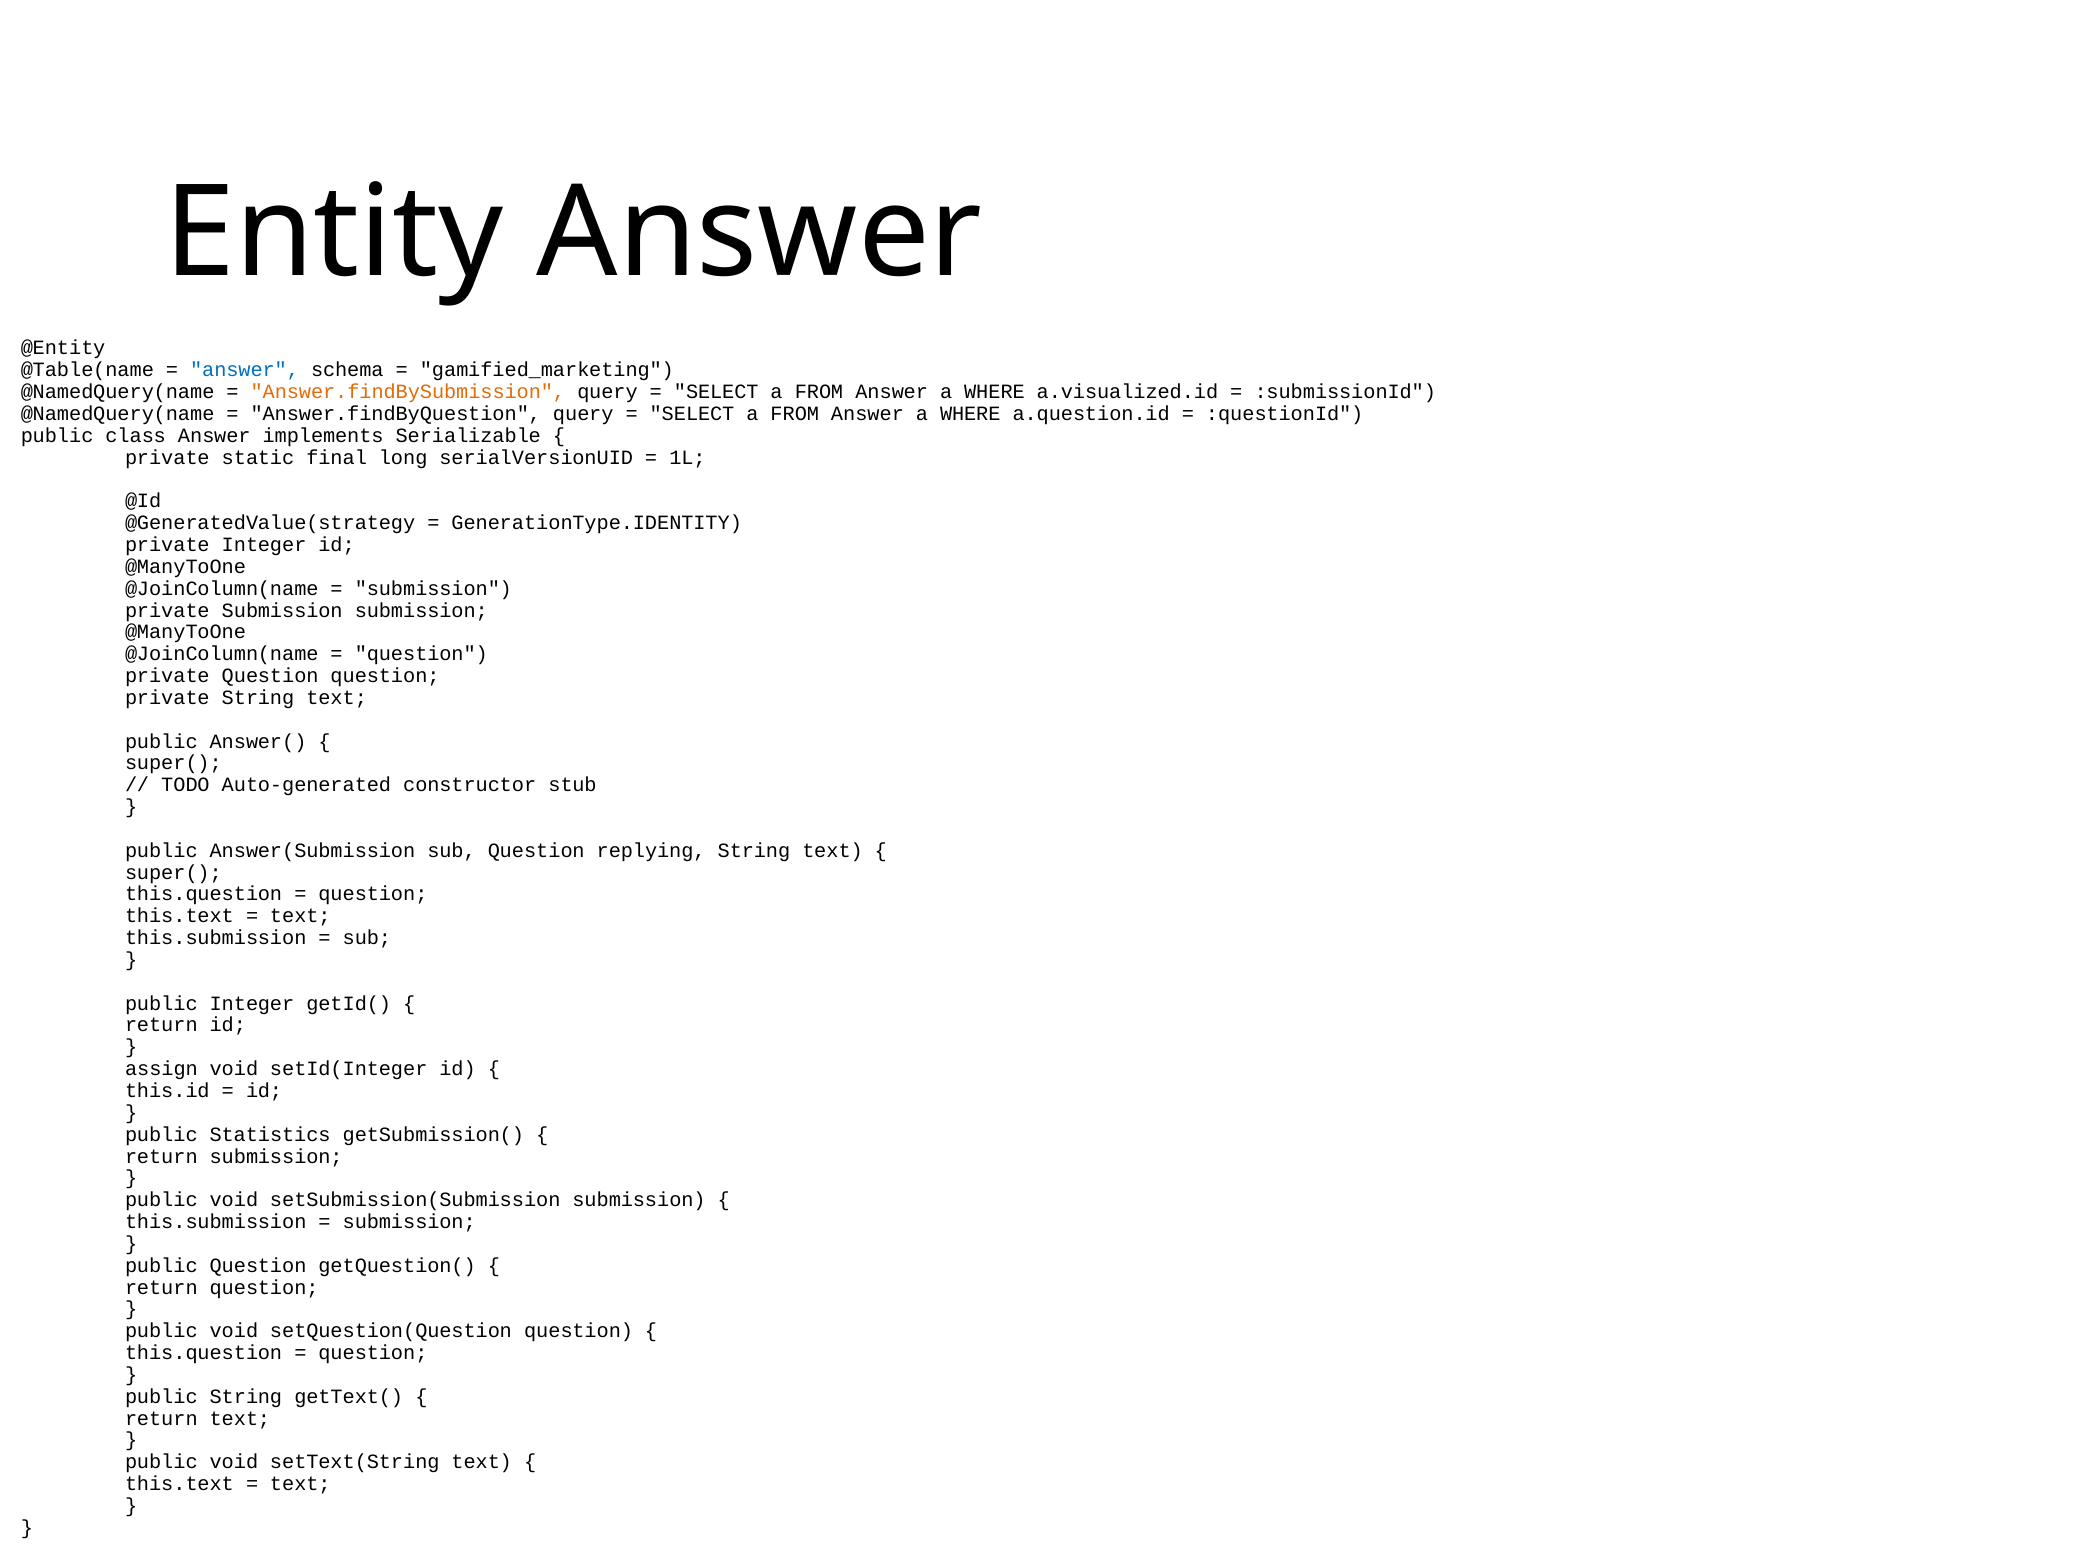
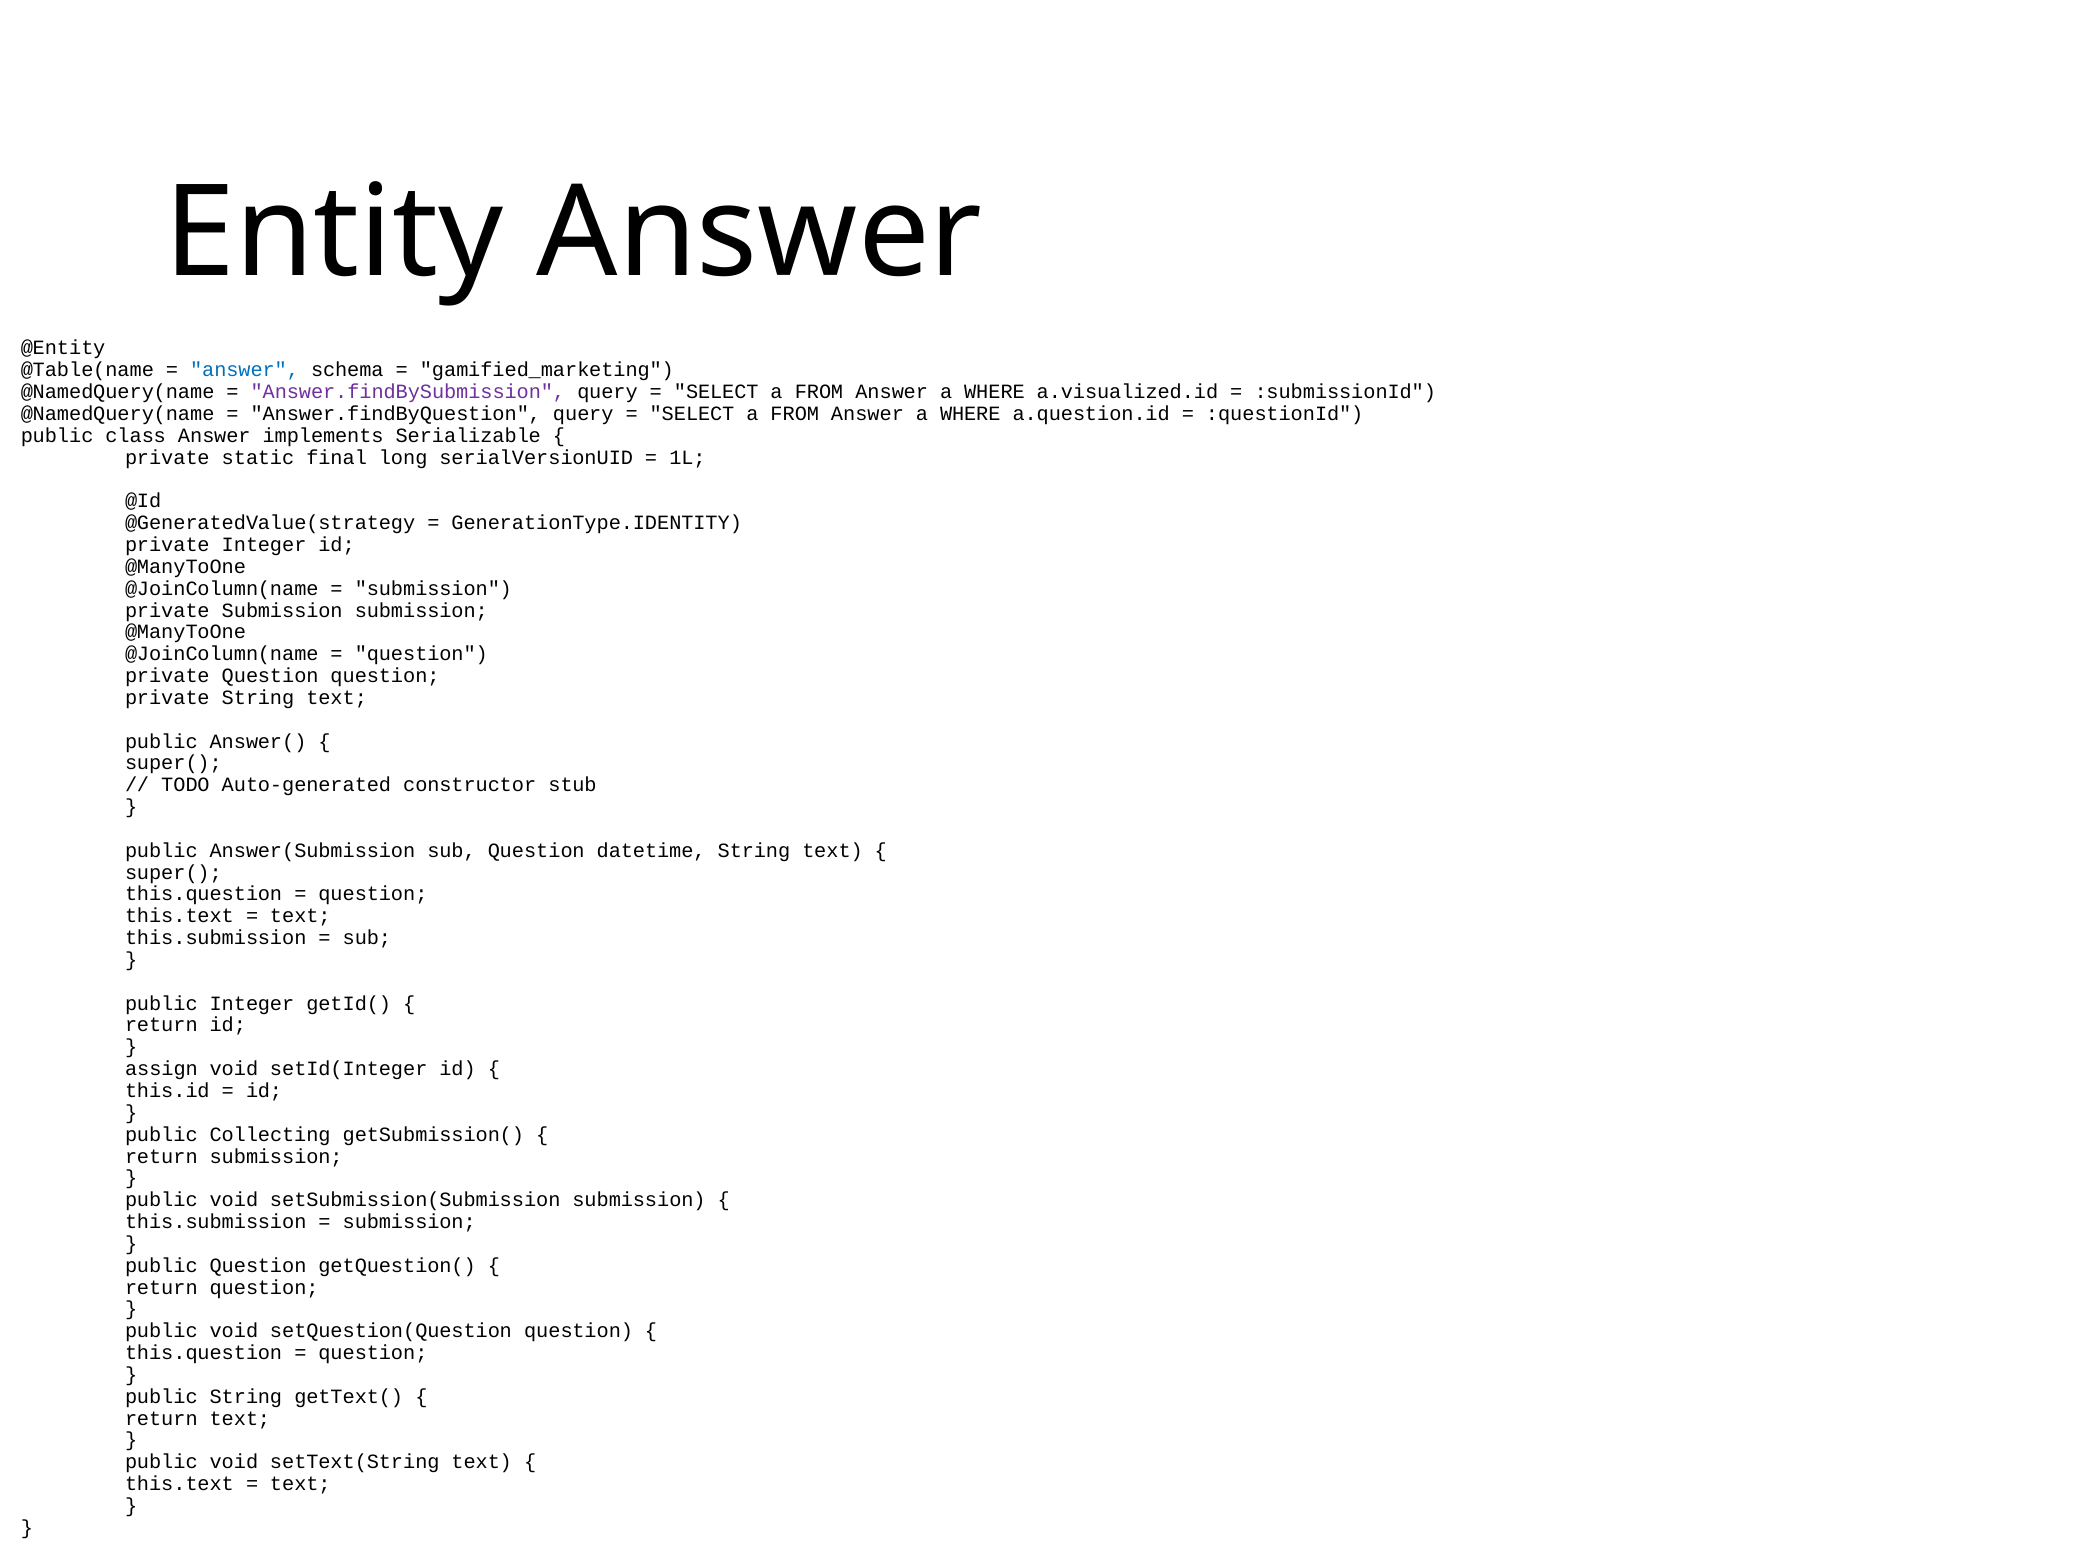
Answer.findBySubmission colour: orange -> purple (408, 392)
replying: replying -> datetime (651, 851)
Statistics: Statistics -> Collecting (270, 1135)
